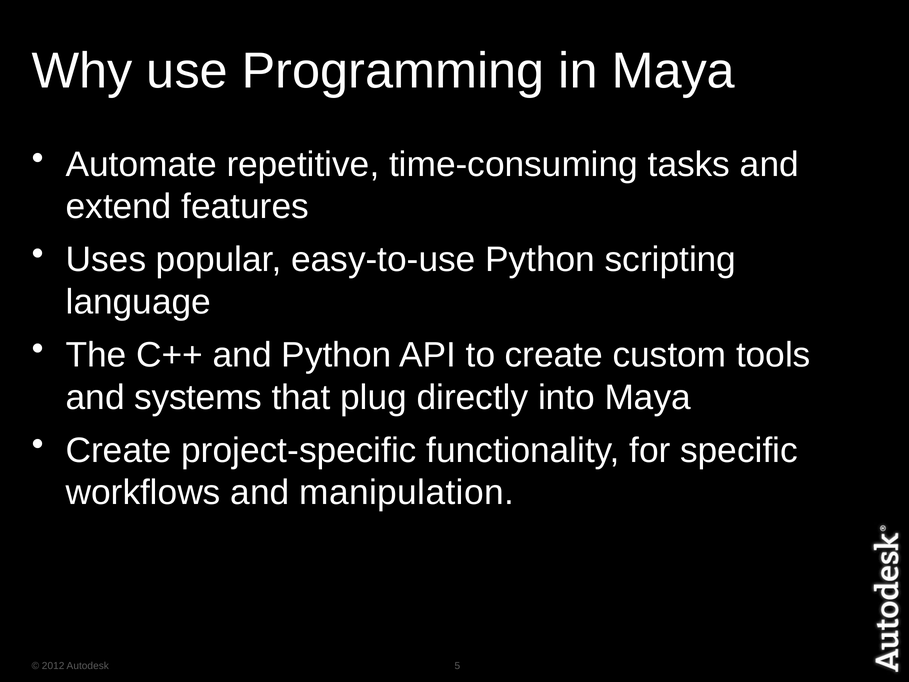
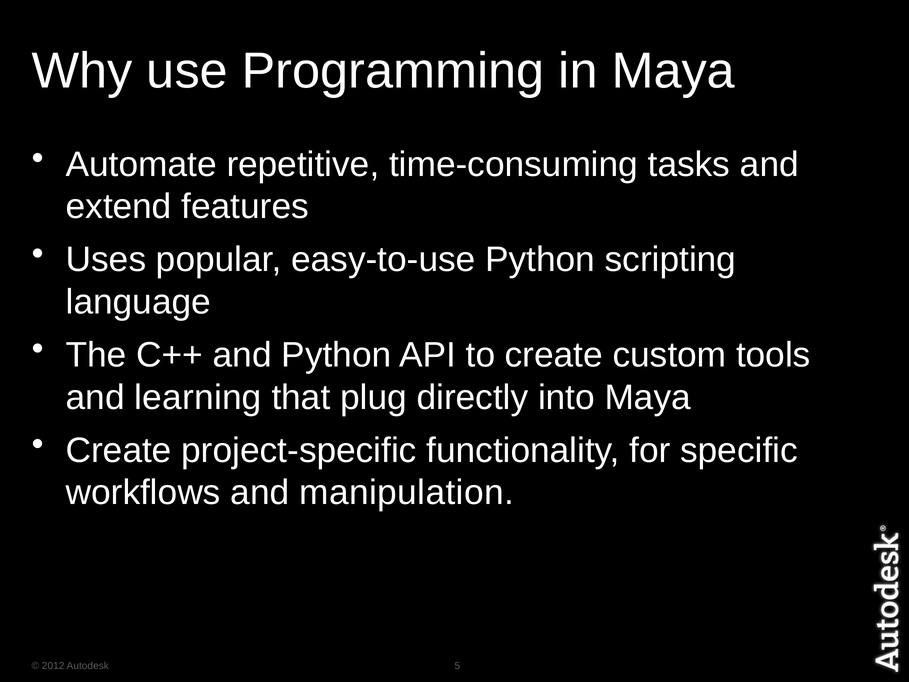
systems: systems -> learning (198, 397)
